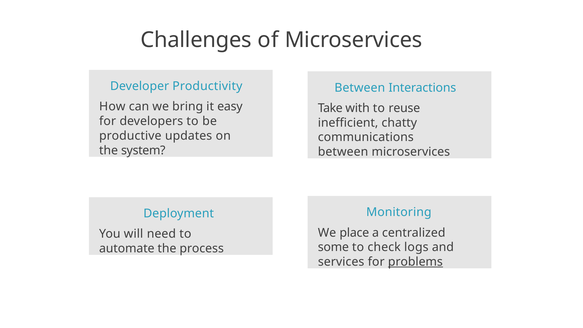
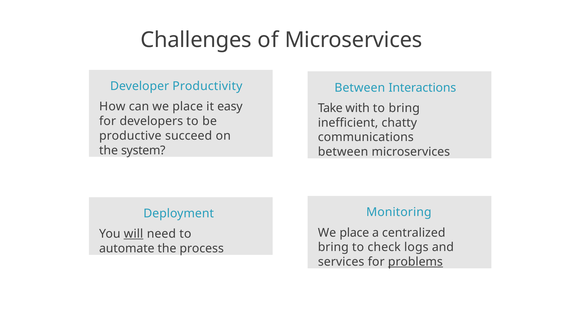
can we bring: bring -> place (188, 107)
to reuse: reuse -> bring (404, 108)
updates: updates -> succeed (189, 136)
will underline: none -> present (133, 234)
some: some -> bring (333, 247)
